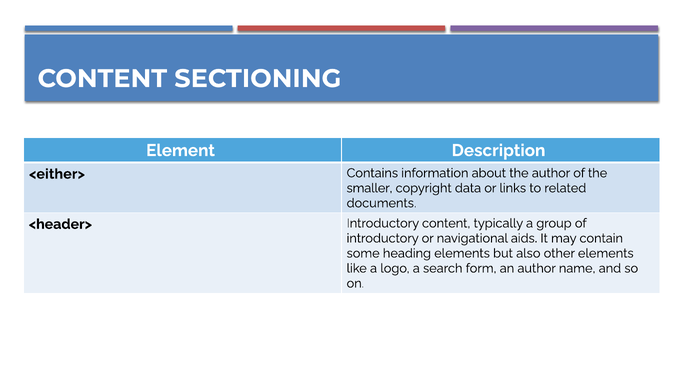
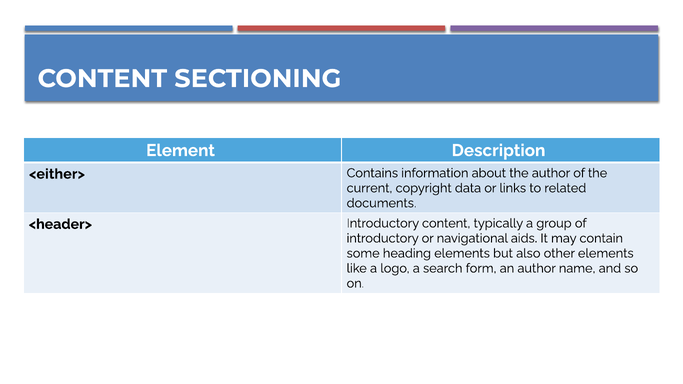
smaller: smaller -> current (369, 188)
